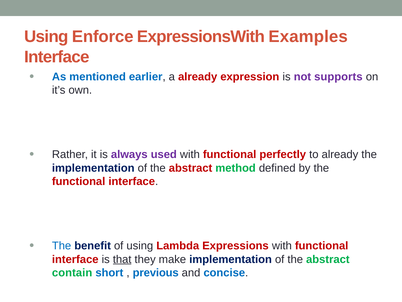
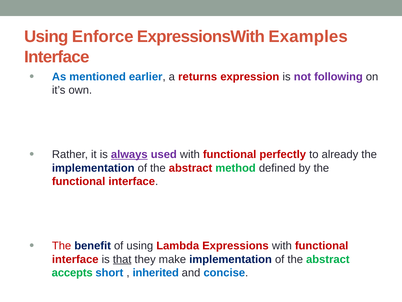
a already: already -> returns (198, 77)
supports: supports -> following (338, 77)
always underline: none -> present (129, 154)
The colour: blue -> red (62, 245)
contain: contain -> accepts (72, 272)
previous: previous -> inherited (156, 272)
